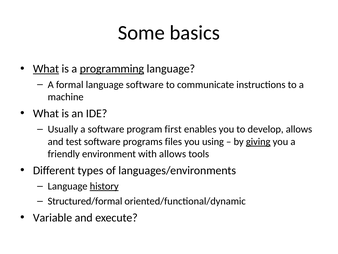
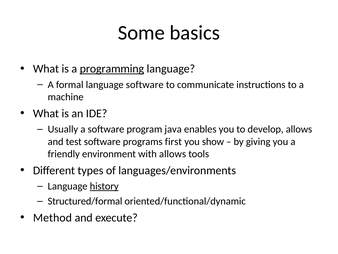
What underline: present -> none (46, 69)
first: first -> java (173, 129)
files: files -> first (173, 141)
using: using -> show (213, 141)
giving underline: present -> none (258, 141)
Variable: Variable -> Method (52, 217)
